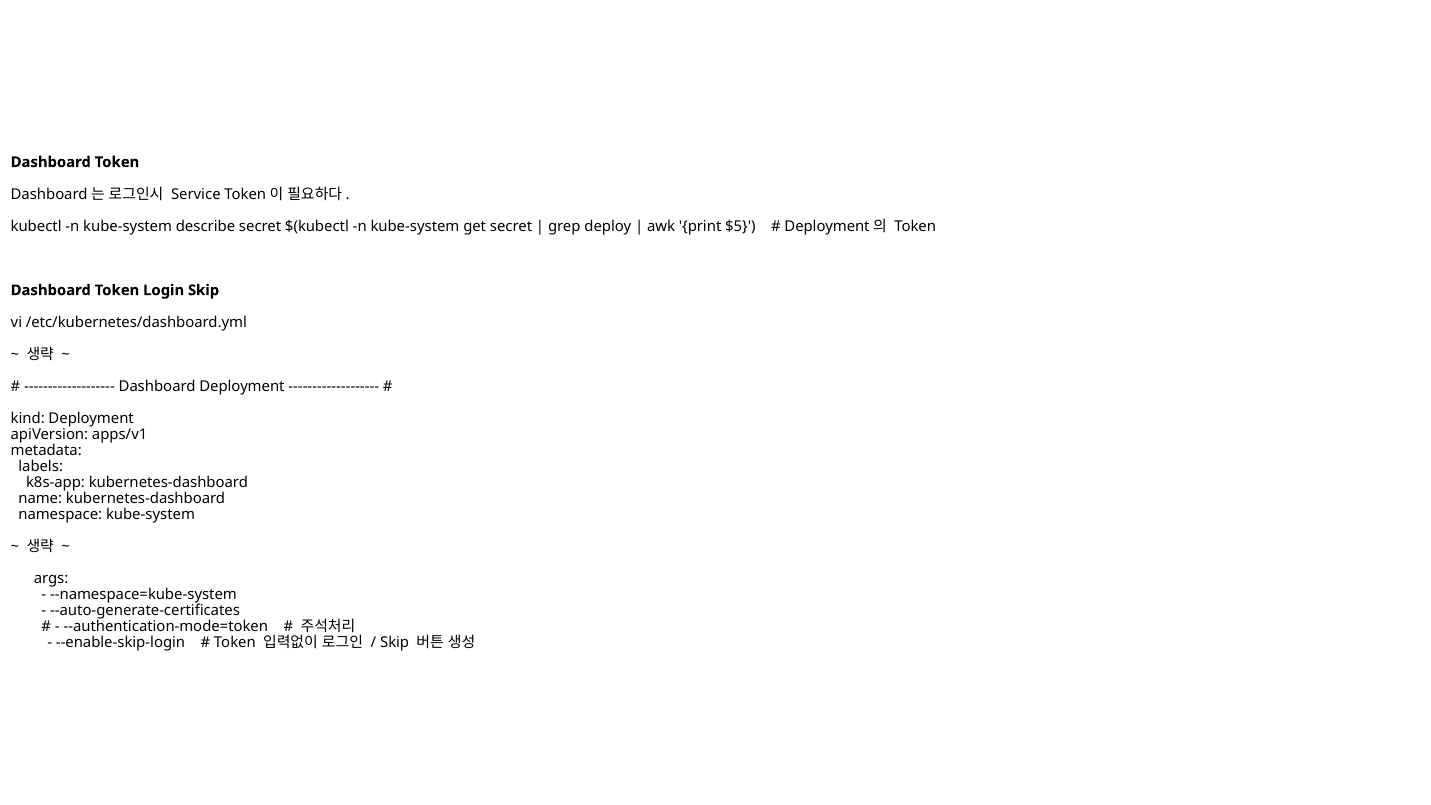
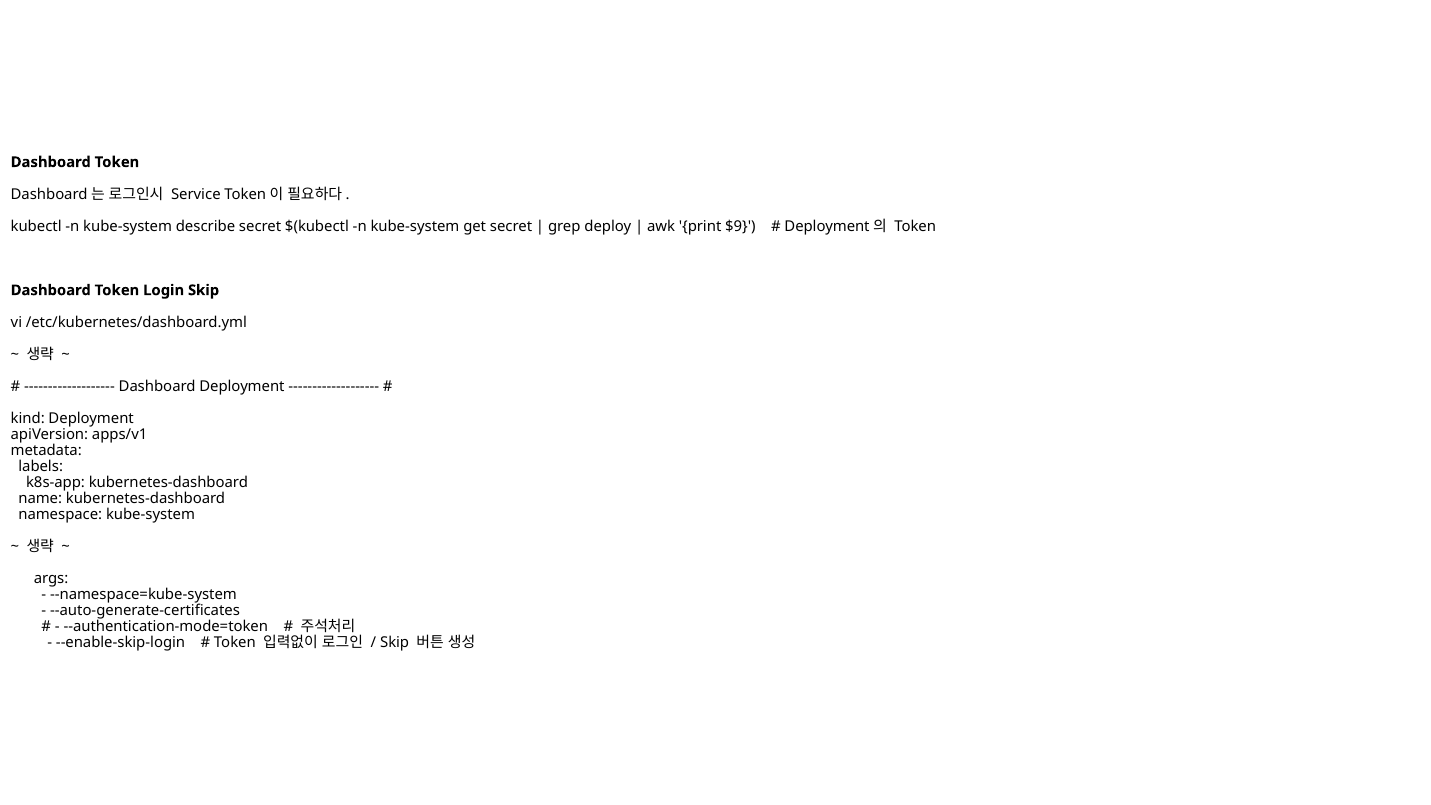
$5: $5 -> $9 (740, 226)
